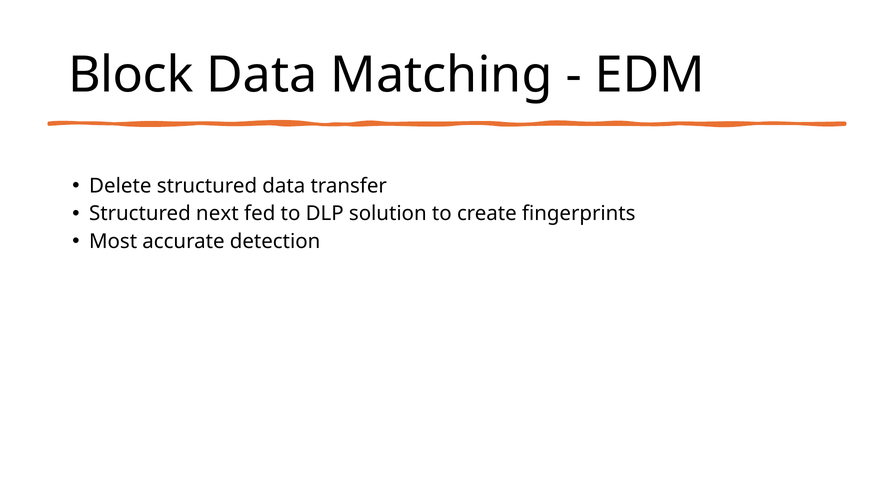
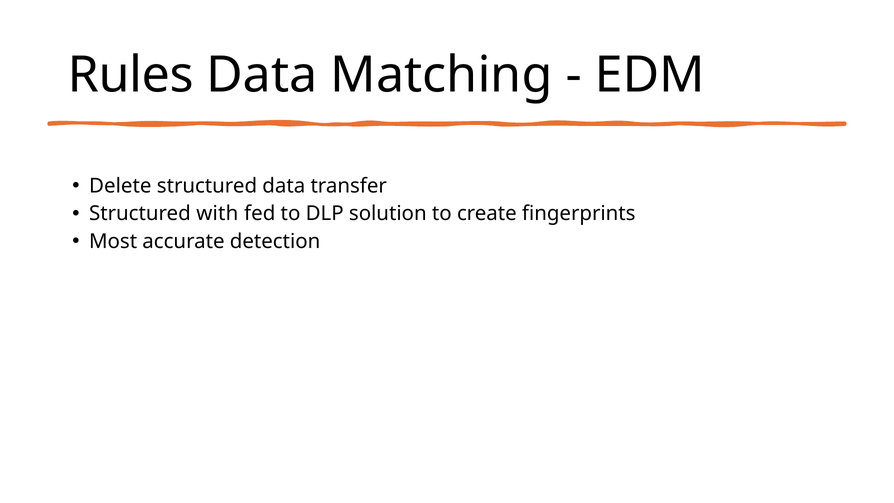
Block: Block -> Rules (131, 75)
next: next -> with (217, 214)
